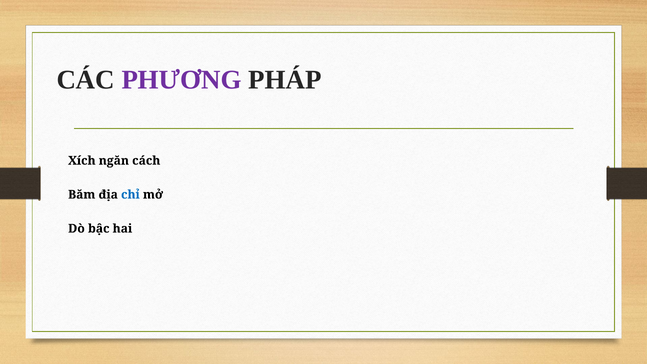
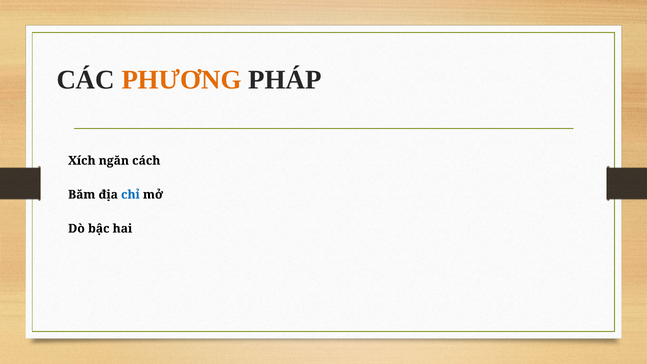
PHƯƠNG colour: purple -> orange (182, 80)
